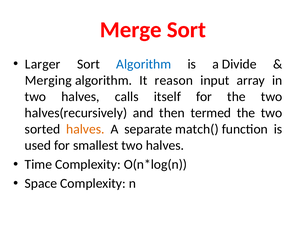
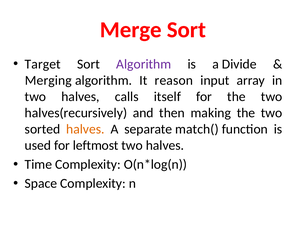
Larger: Larger -> Target (43, 64)
Algorithm colour: blue -> purple (144, 64)
termed: termed -> making (211, 113)
smallest: smallest -> leftmost (96, 146)
